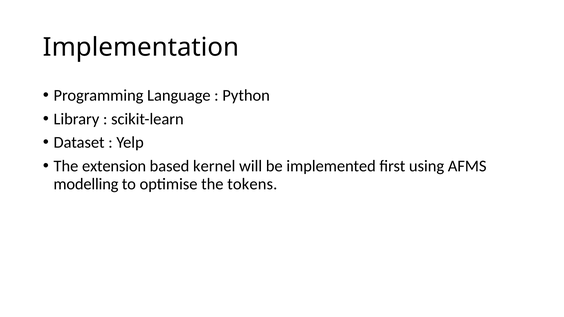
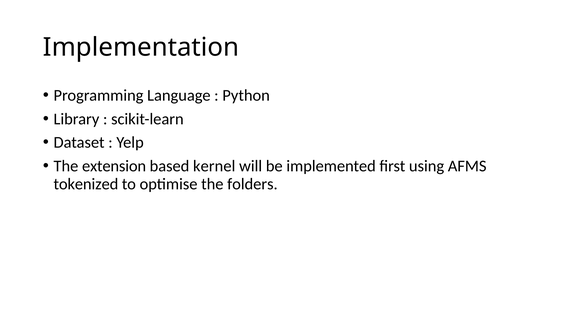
modelling: modelling -> tokenized (86, 184)
tokens: tokens -> folders (252, 184)
